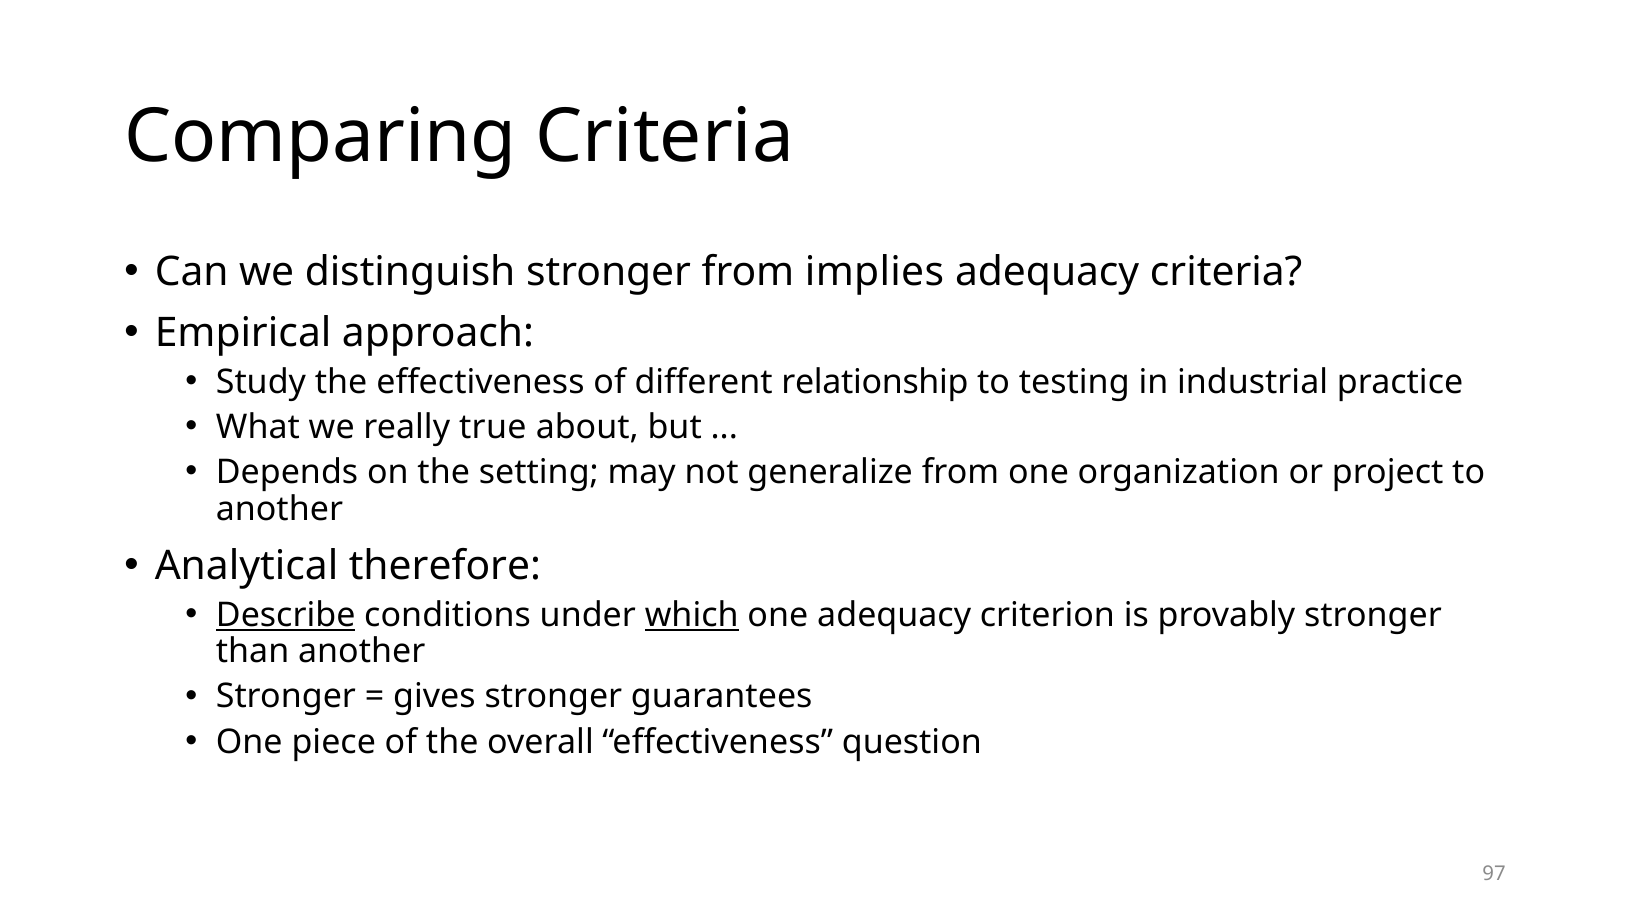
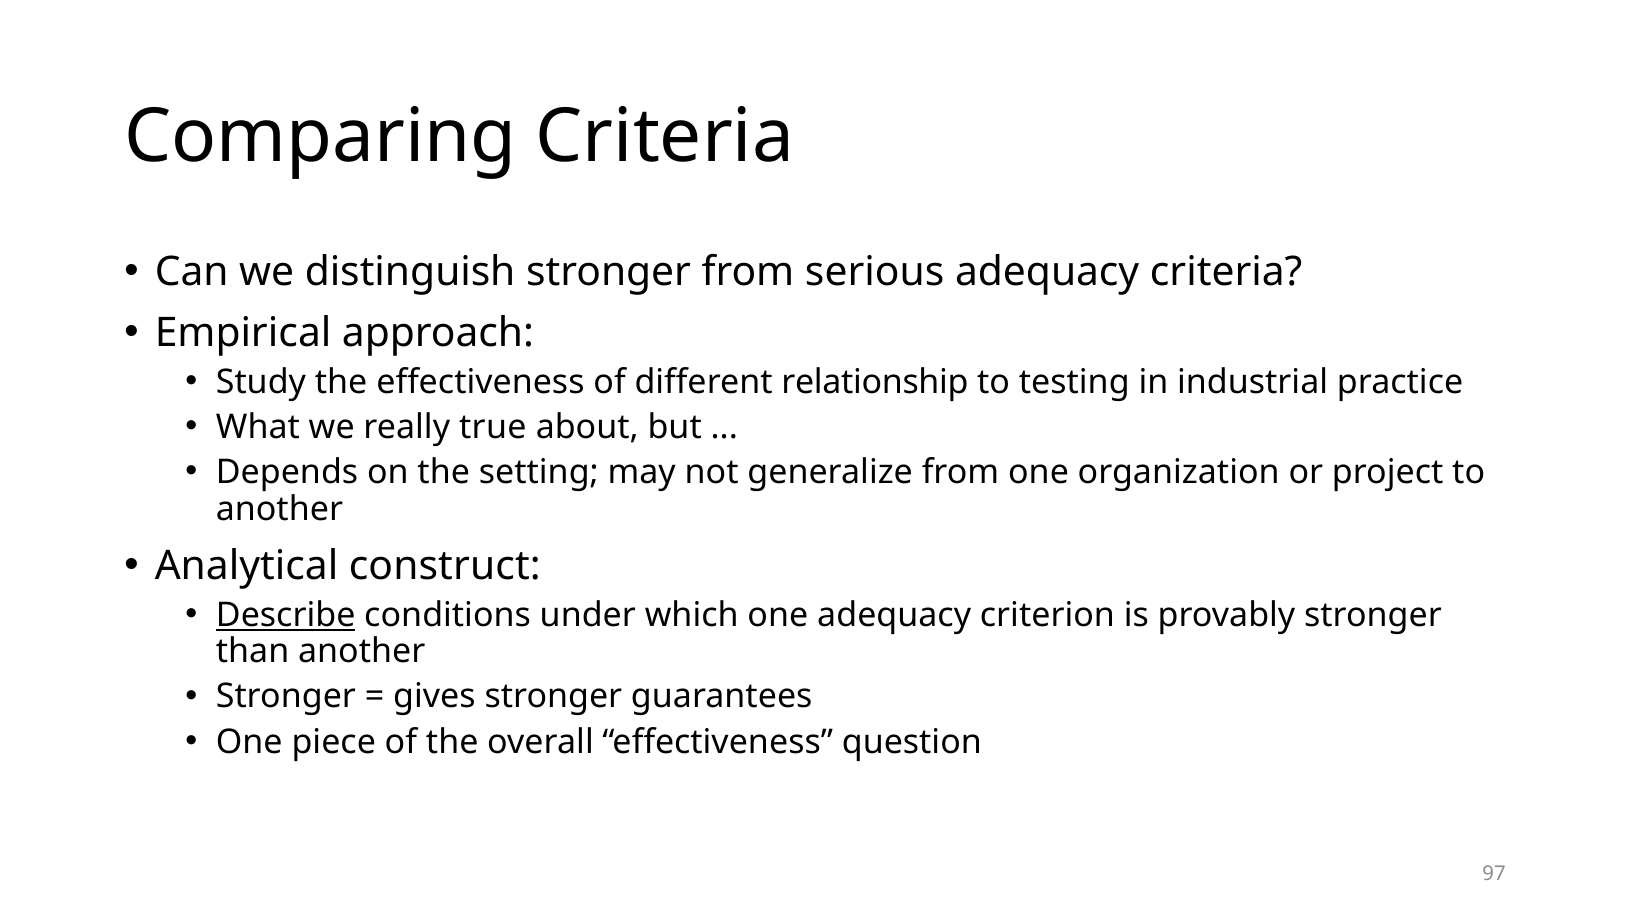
implies: implies -> serious (875, 272)
therefore: therefore -> construct (445, 566)
which underline: present -> none (692, 615)
